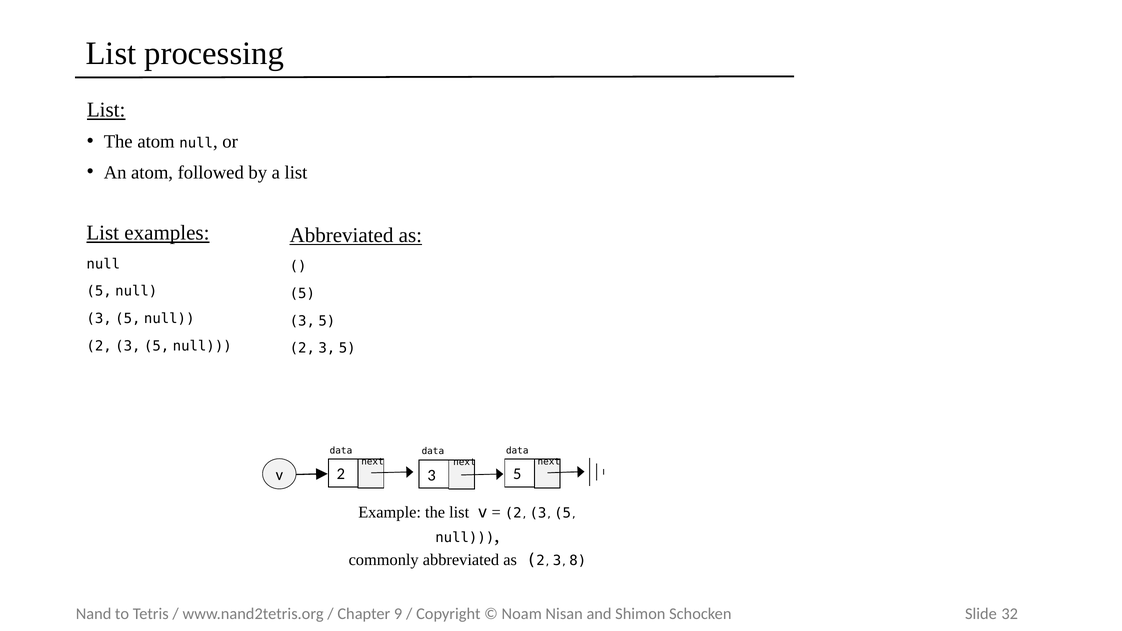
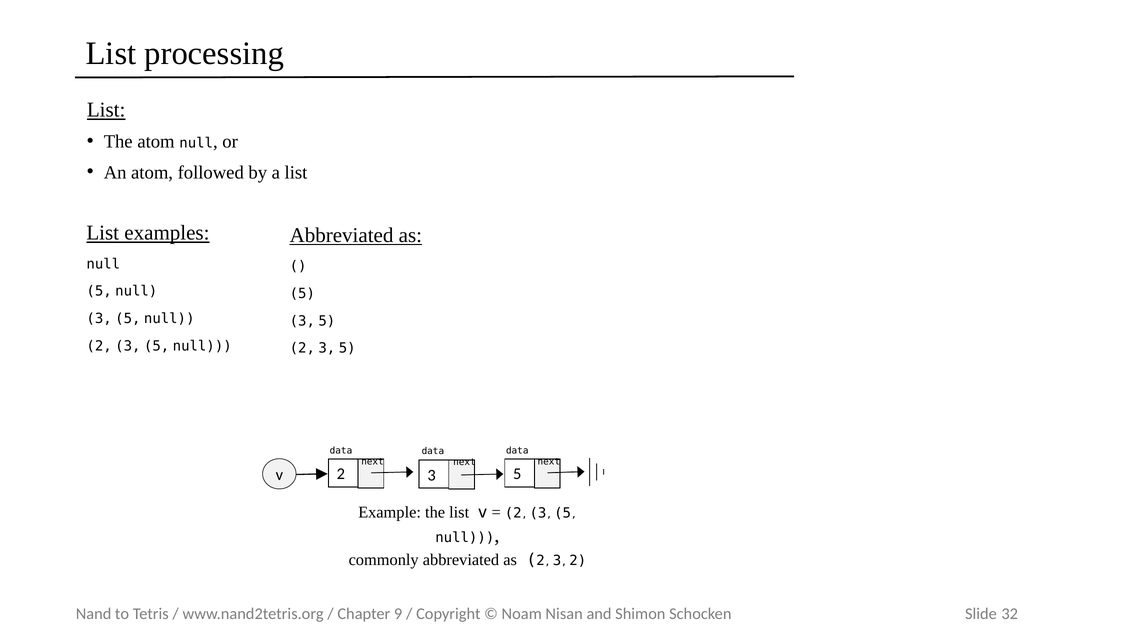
8: 8 -> 2 (578, 561)
